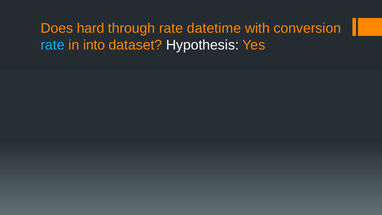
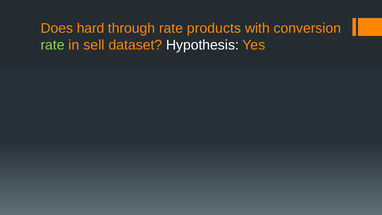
datetime: datetime -> products (214, 28)
rate colour: light blue -> light green (53, 45)
into: into -> sell (94, 45)
